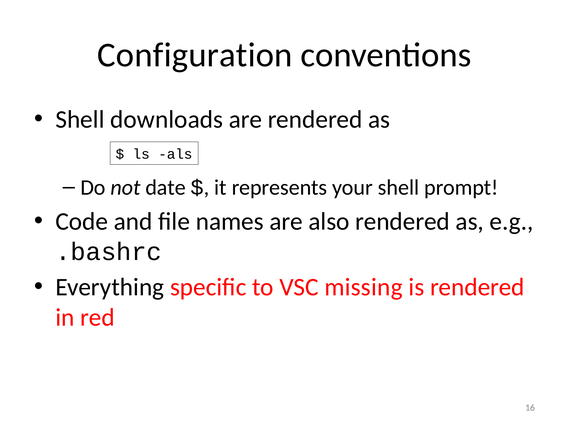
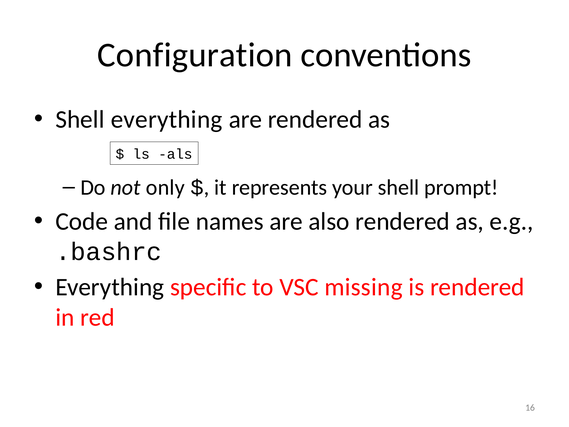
Shell downloads: downloads -> everything (167, 119)
date: date -> only (165, 187)
